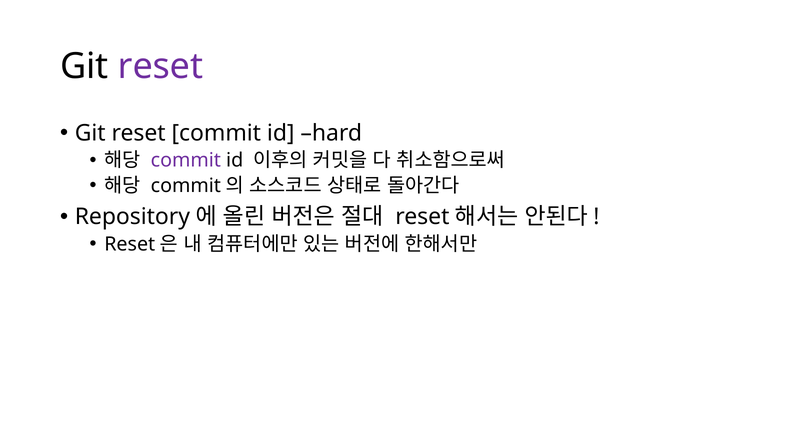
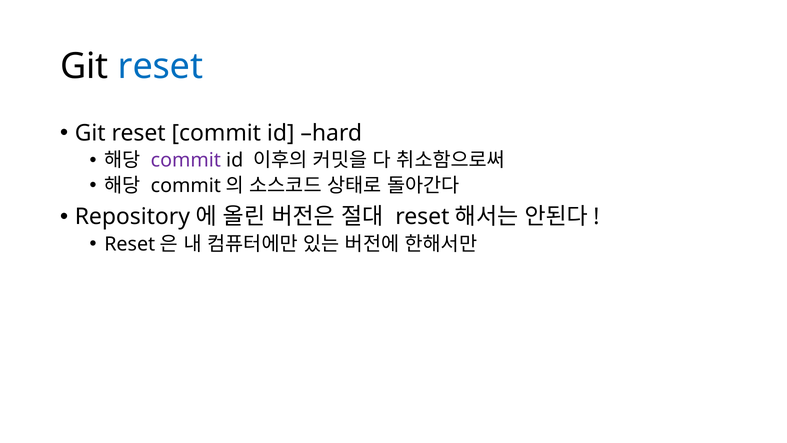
reset colour: purple -> blue (161, 66)
